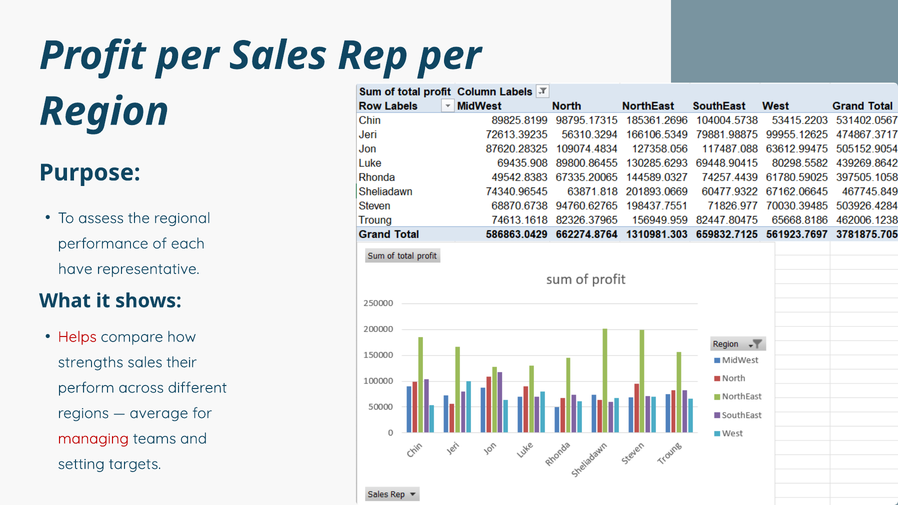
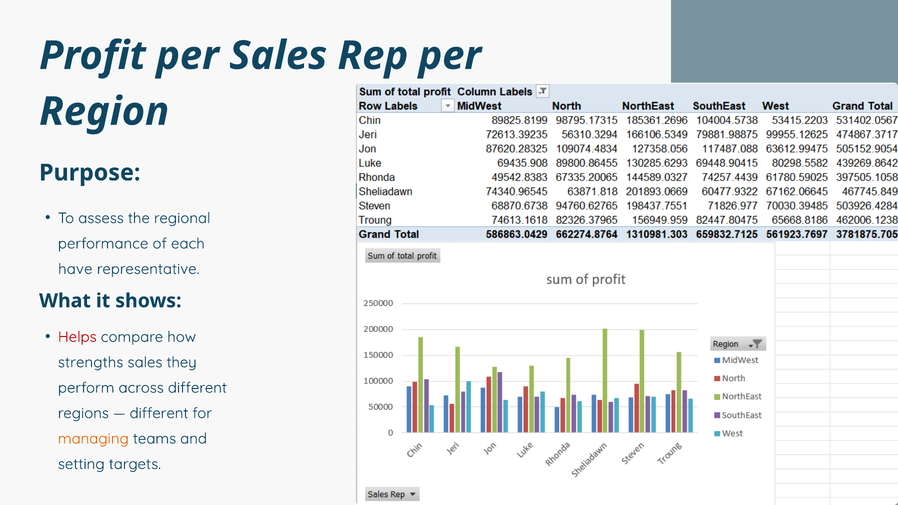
their: their -> they (182, 362)
average: average -> different (159, 413)
managing colour: red -> orange (93, 439)
